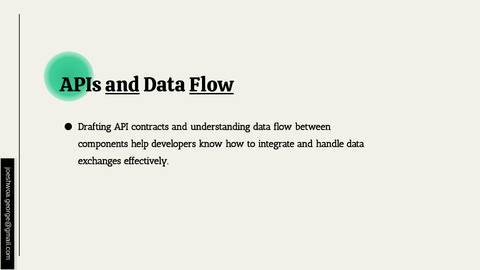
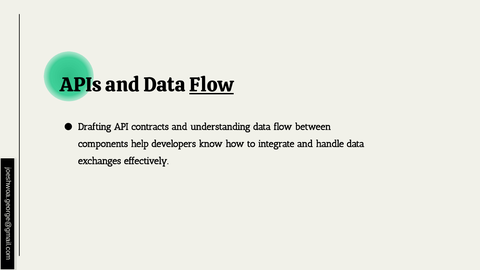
and underline: present -> none (122, 85)
